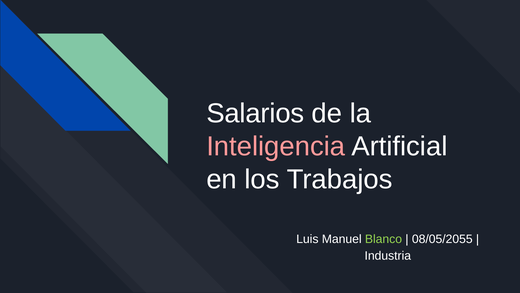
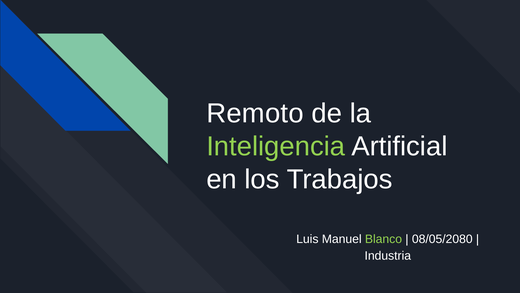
Salarios: Salarios -> Remoto (255, 113)
Inteligencia colour: pink -> light green (276, 146)
08/05/2055: 08/05/2055 -> 08/05/2080 (442, 239)
